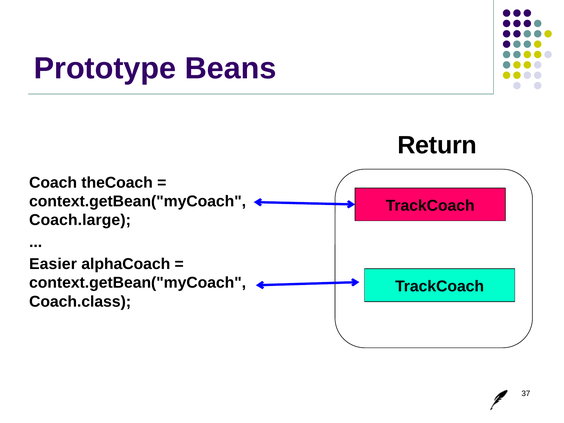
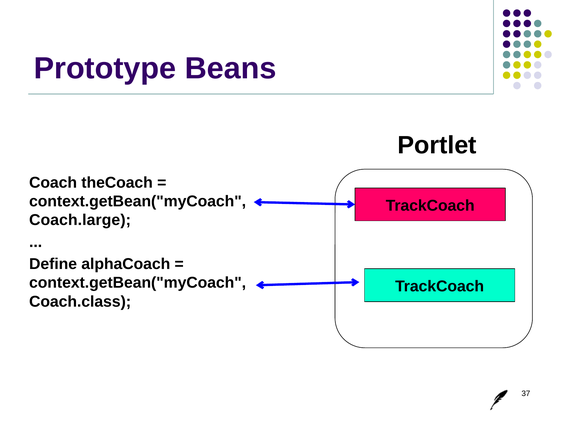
Return: Return -> Portlet (437, 145)
Easier: Easier -> Define (53, 264)
